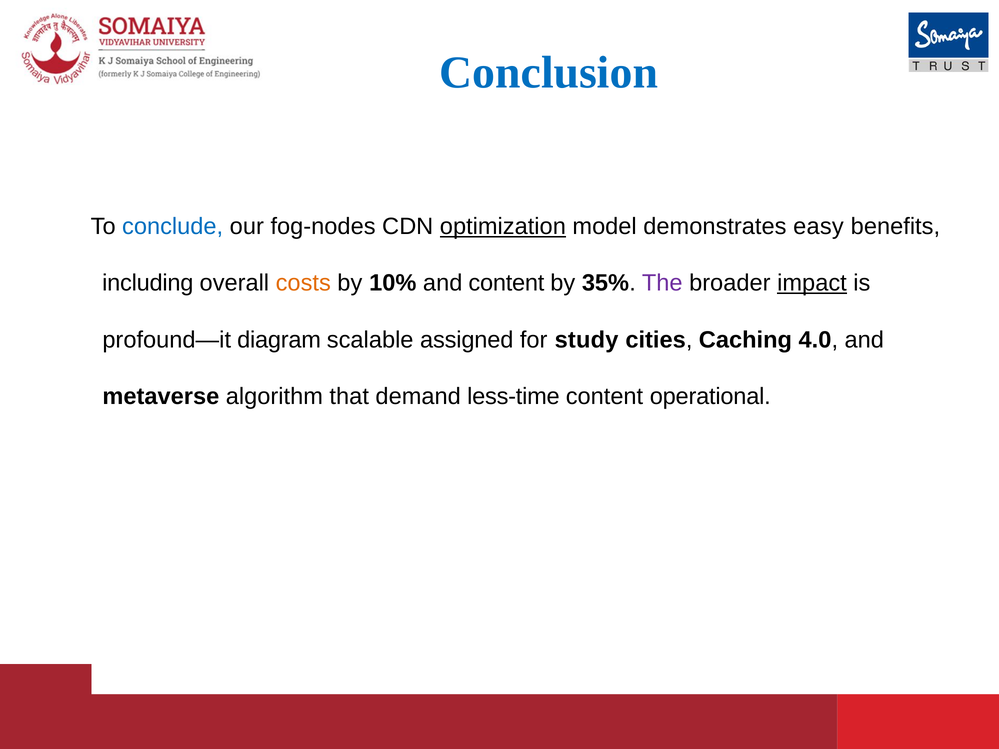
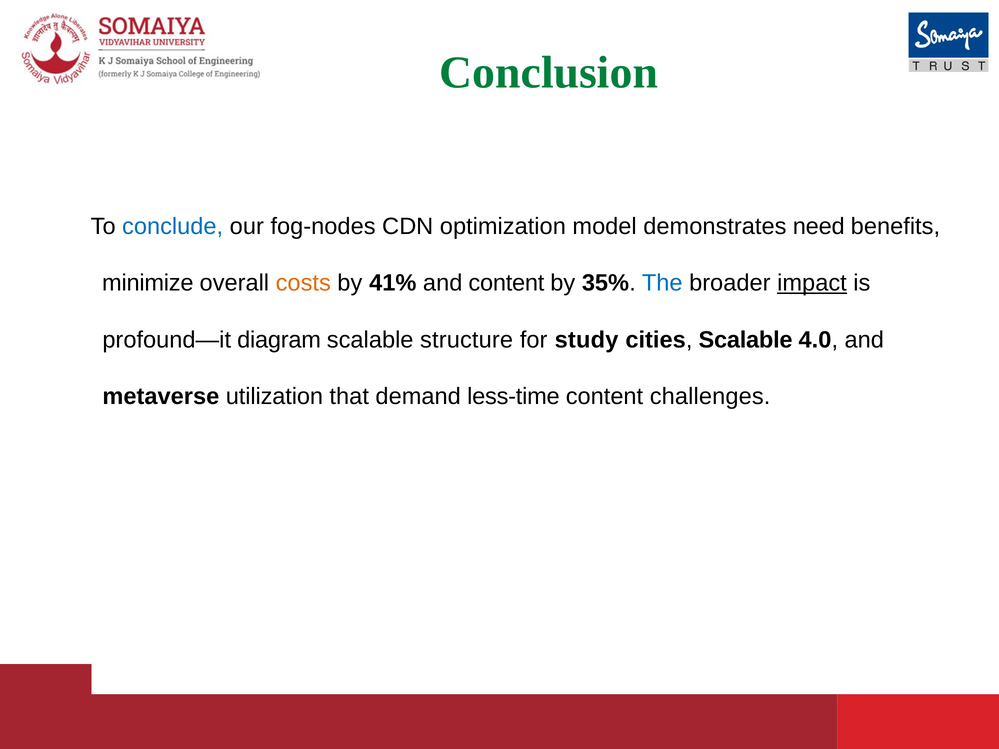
Conclusion colour: blue -> green (549, 73)
optimization underline: present -> none (503, 227)
easy: easy -> need (819, 227)
including: including -> minimize (148, 283)
10%: 10% -> 41% (393, 283)
The colour: purple -> blue (662, 283)
assigned: assigned -> structure (467, 340)
cities Caching: Caching -> Scalable (746, 340)
algorithm: algorithm -> utilization (274, 397)
operational: operational -> challenges (710, 397)
